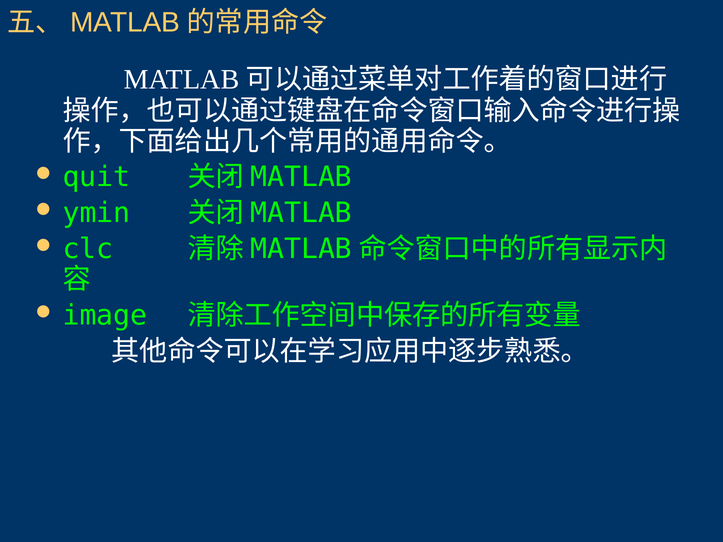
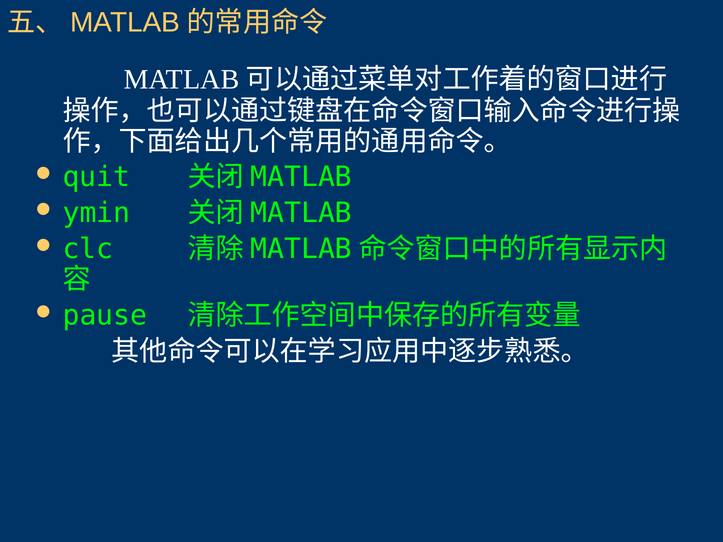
image: image -> pause (105, 316)
